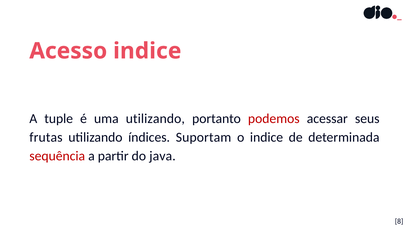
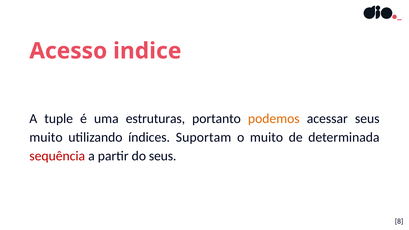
uma utilizando: utilizando -> estruturas (155, 119)
podemos colour: red -> orange (274, 119)
frutas: frutas -> muito (46, 137)
o indice: indice -> muito (267, 137)
do java: java -> seus (163, 156)
